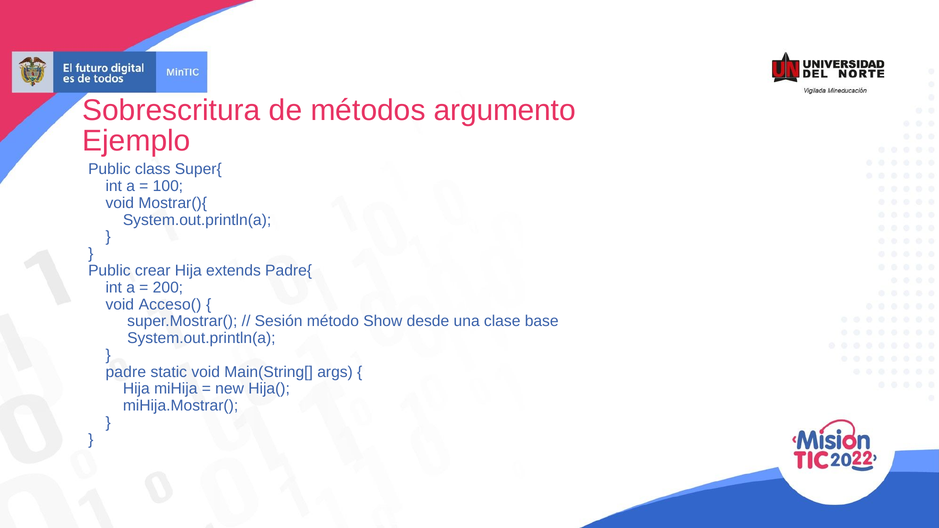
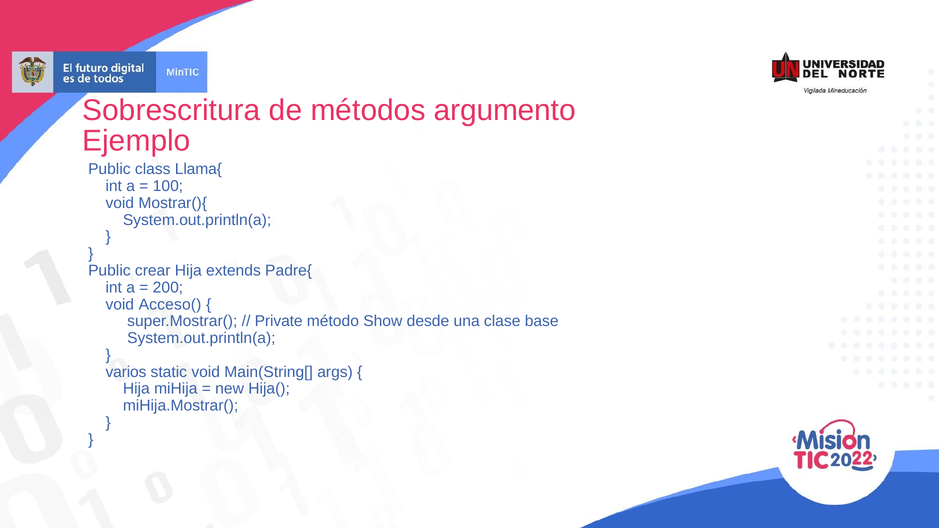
Super{: Super{ -> Llama{ (198, 169)
Sesión: Sesión -> Private (279, 321)
padre: padre -> varios (126, 372)
